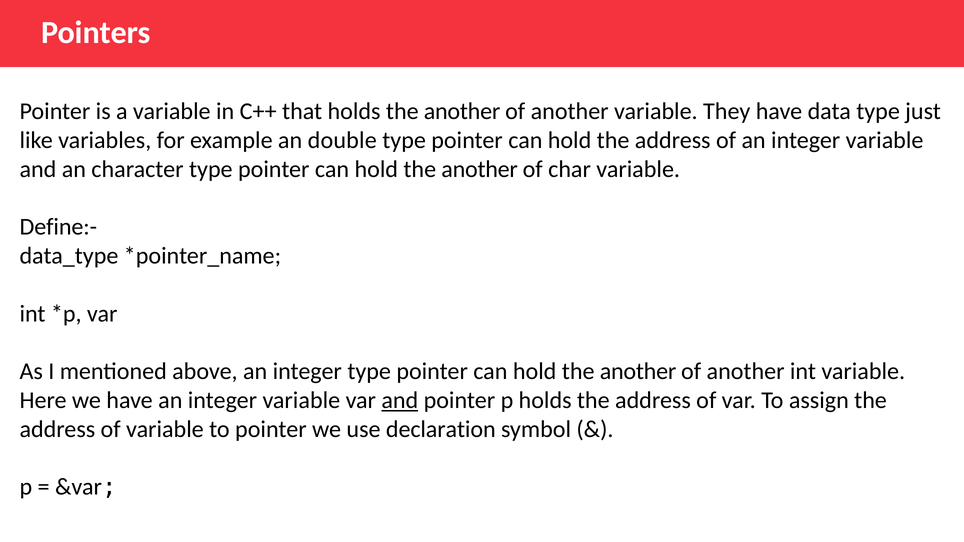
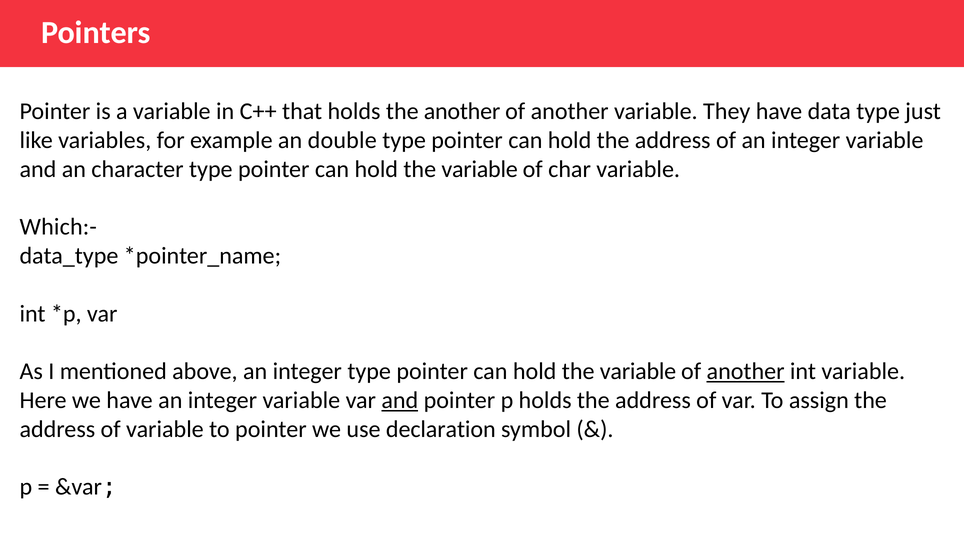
another: another -> variable (480, 169)
Define:-: Define:- -> Which:- (58, 227)
another: another -> variable (638, 372)
another underline: none -> present (746, 372)
